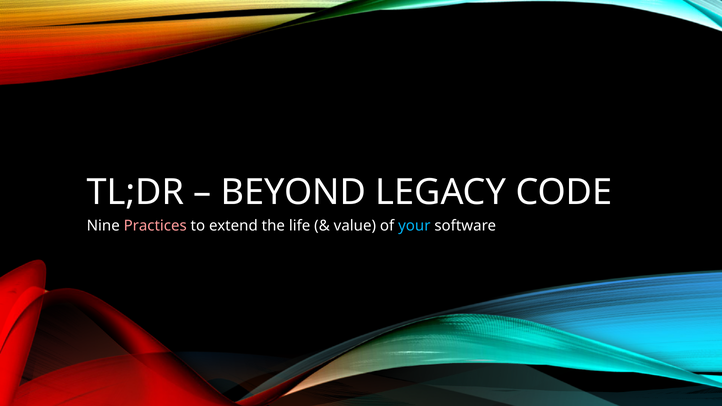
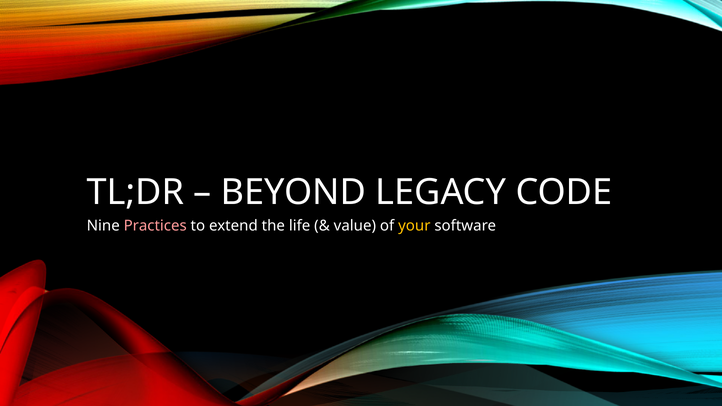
your colour: light blue -> yellow (414, 226)
